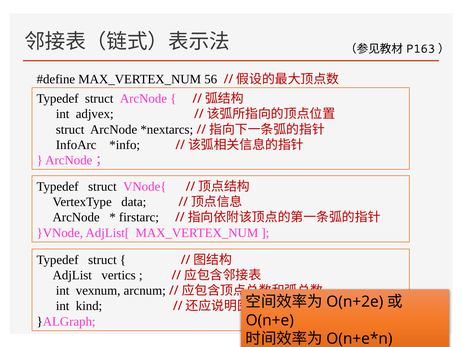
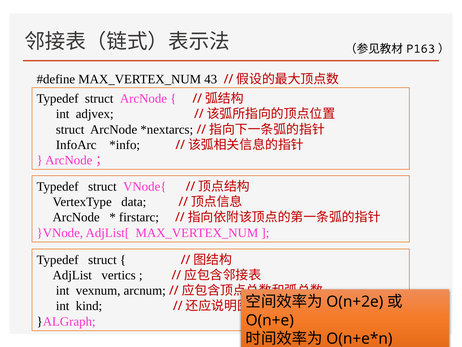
56: 56 -> 43 (211, 79)
